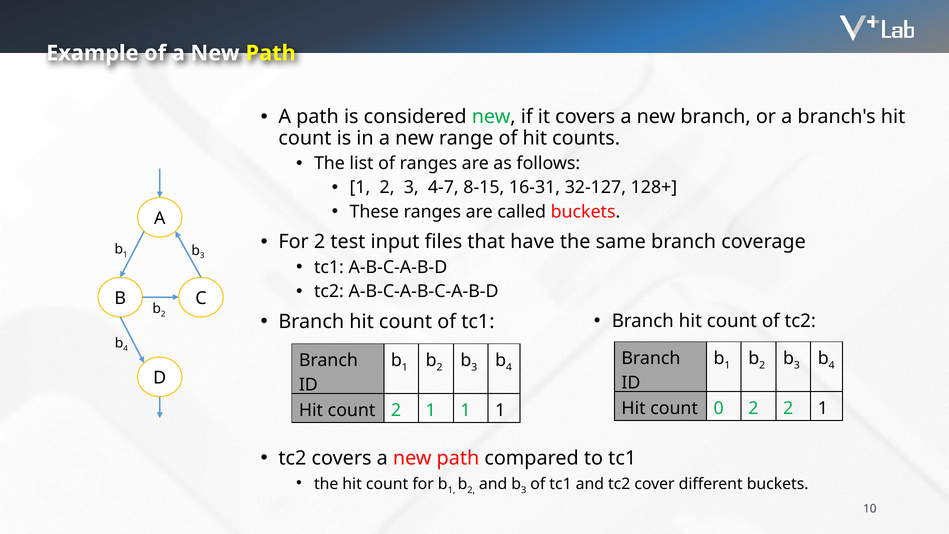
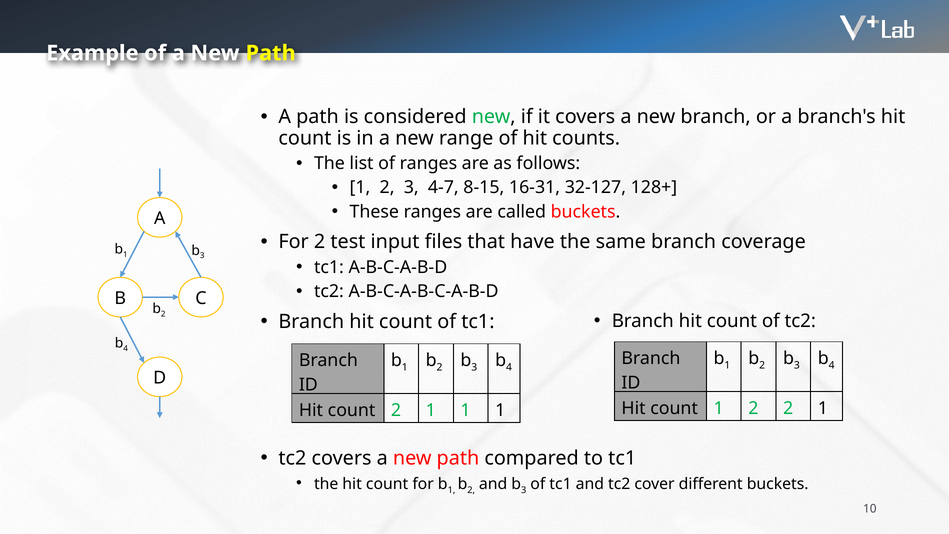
count 0: 0 -> 1 (719, 408)
